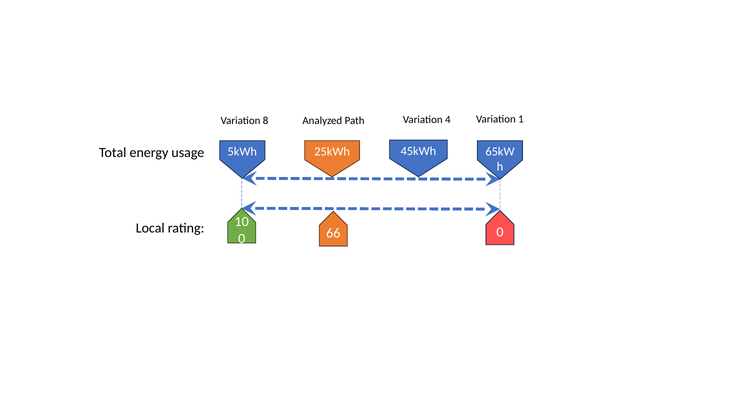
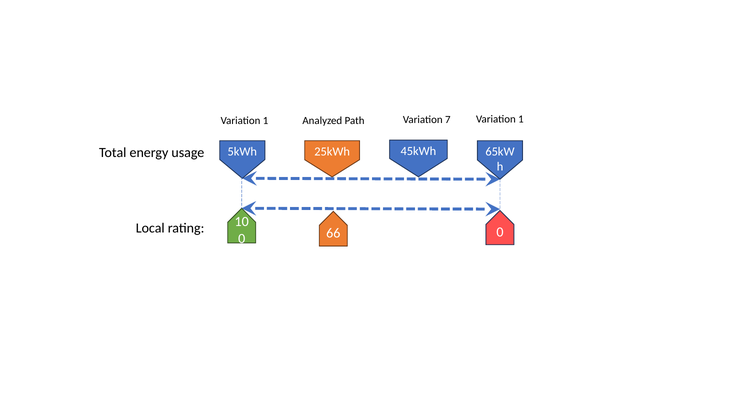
8: 8 -> 1 (266, 121)
4: 4 -> 7 (448, 120)
